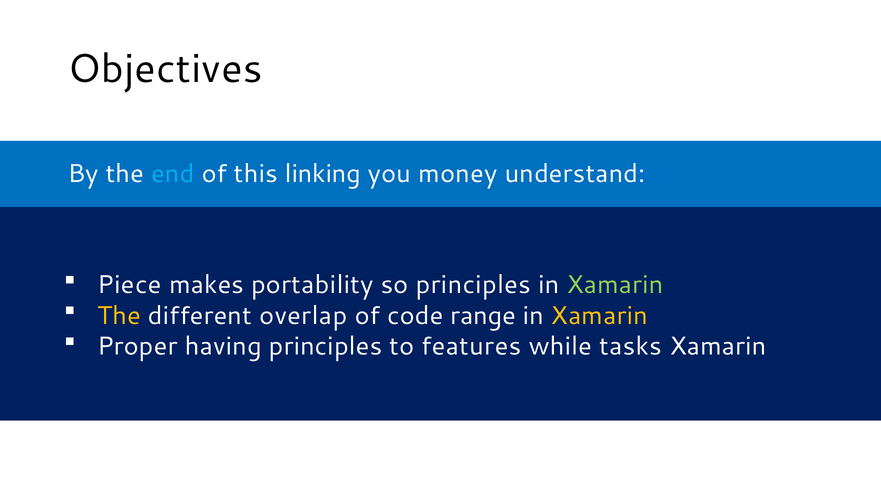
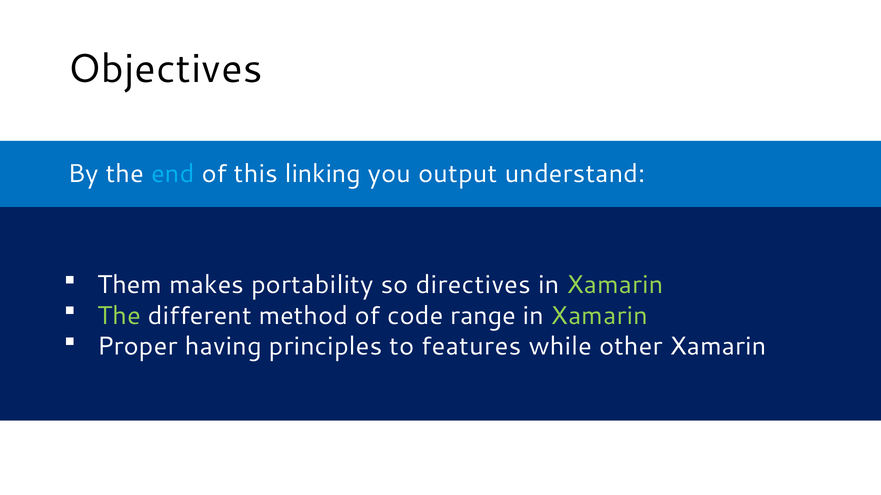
money: money -> output (458, 174)
Piece: Piece -> Them (130, 285)
so principles: principles -> directives (473, 285)
The colour: yellow -> light green (119, 316)
overlap: overlap -> method (303, 316)
Xamarin colour: yellow -> light green (599, 316)
tasks: tasks -> other (631, 347)
